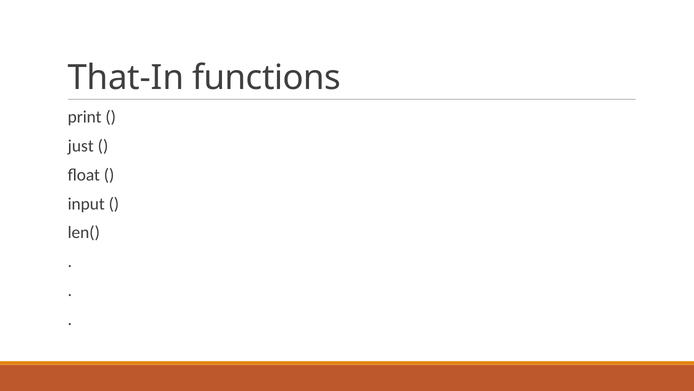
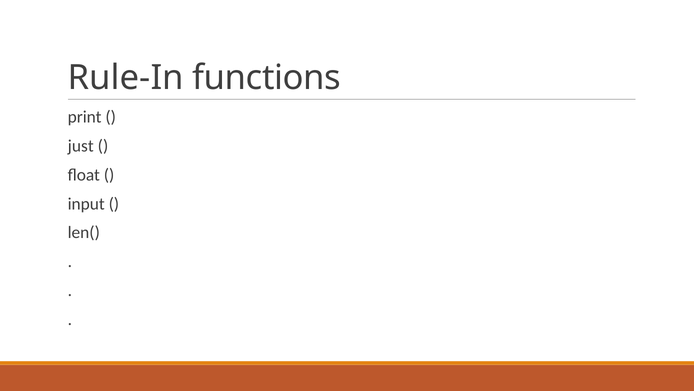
That-In: That-In -> Rule-In (126, 78)
